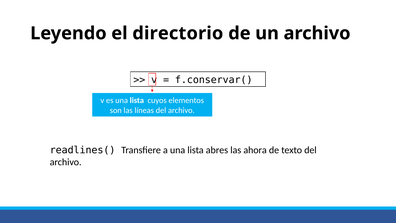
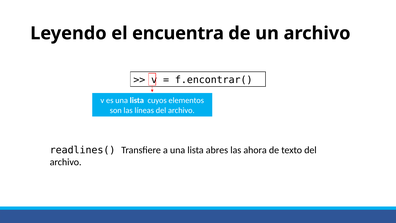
directorio: directorio -> encuentra (178, 33)
f.conservar(: f.conservar( -> f.encontrar( (214, 80)
